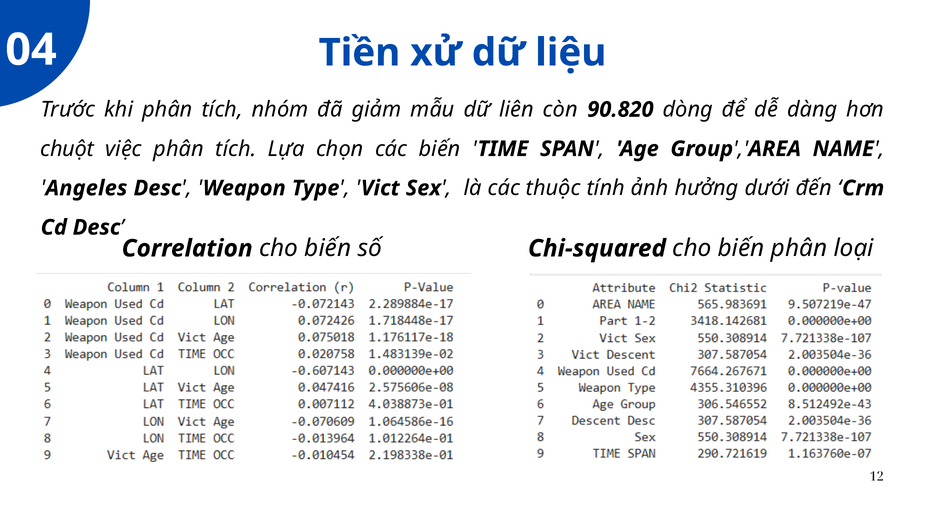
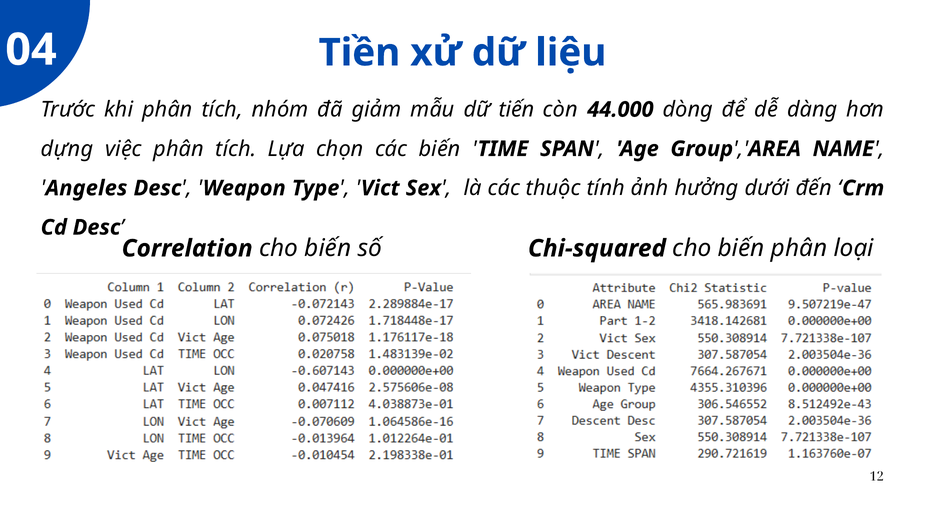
liên: liên -> tiến (517, 110)
90.820: 90.820 -> 44.000 (620, 110)
chuột: chuột -> dựng (67, 149)
